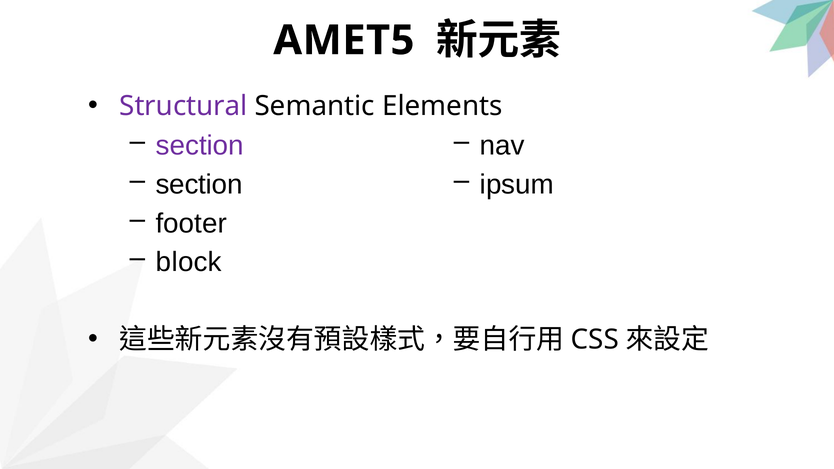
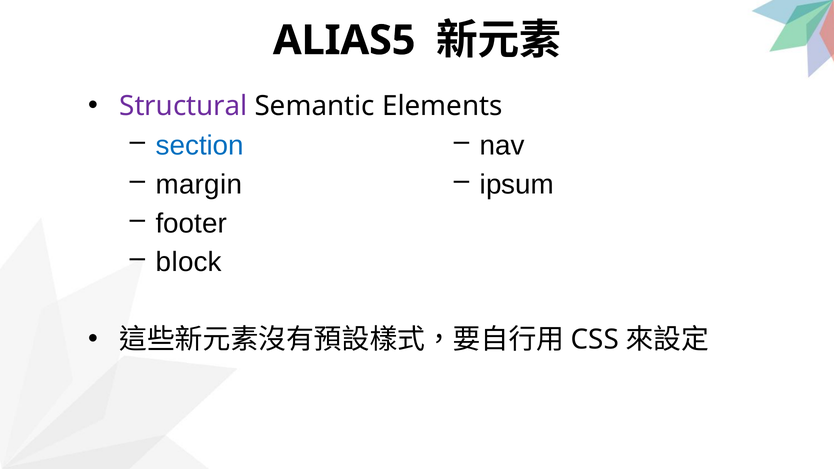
AMET5: AMET5 -> ALIAS5 (344, 40)
section colour: purple -> blue (200, 146)
section: section -> margin (199, 185)
